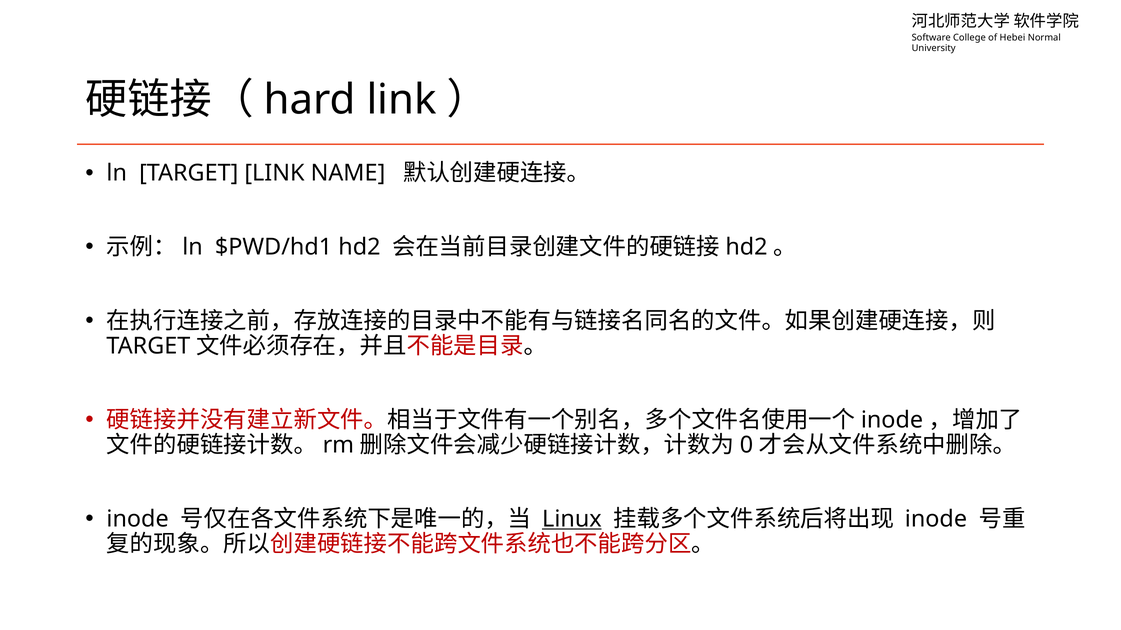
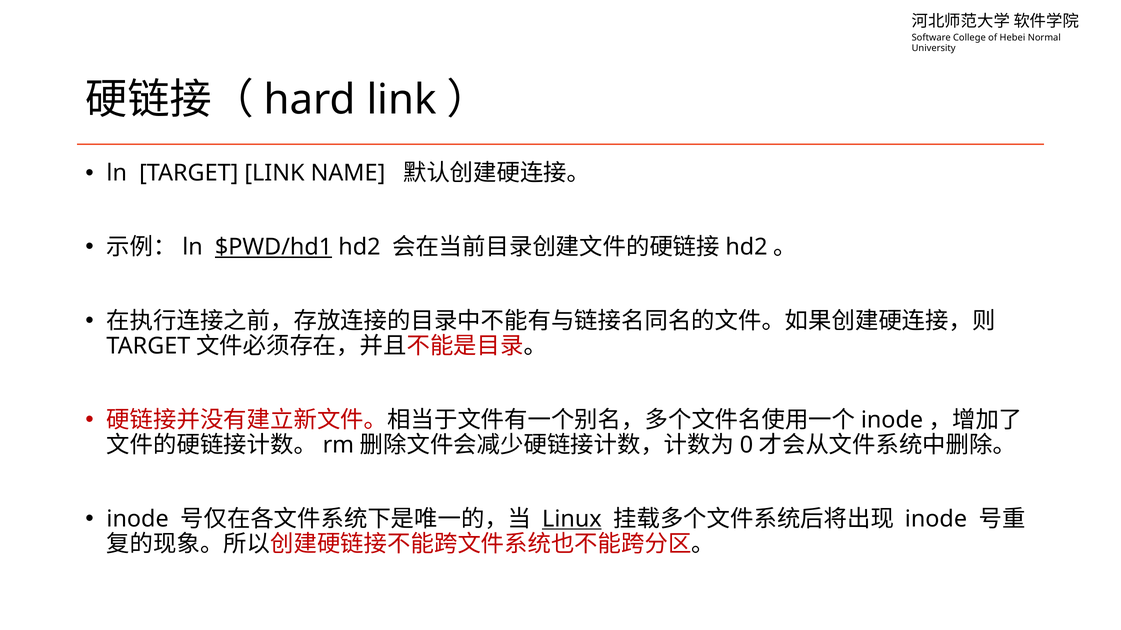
$PWD/hd1 underline: none -> present (274, 247)
